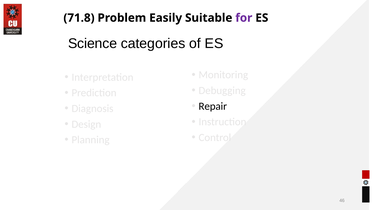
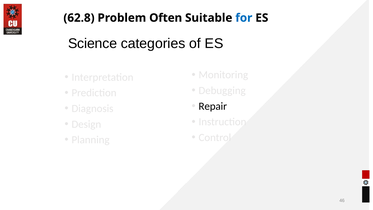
71.8: 71.8 -> 62.8 (79, 18)
Easily: Easily -> Often (166, 18)
for colour: purple -> blue (244, 18)
